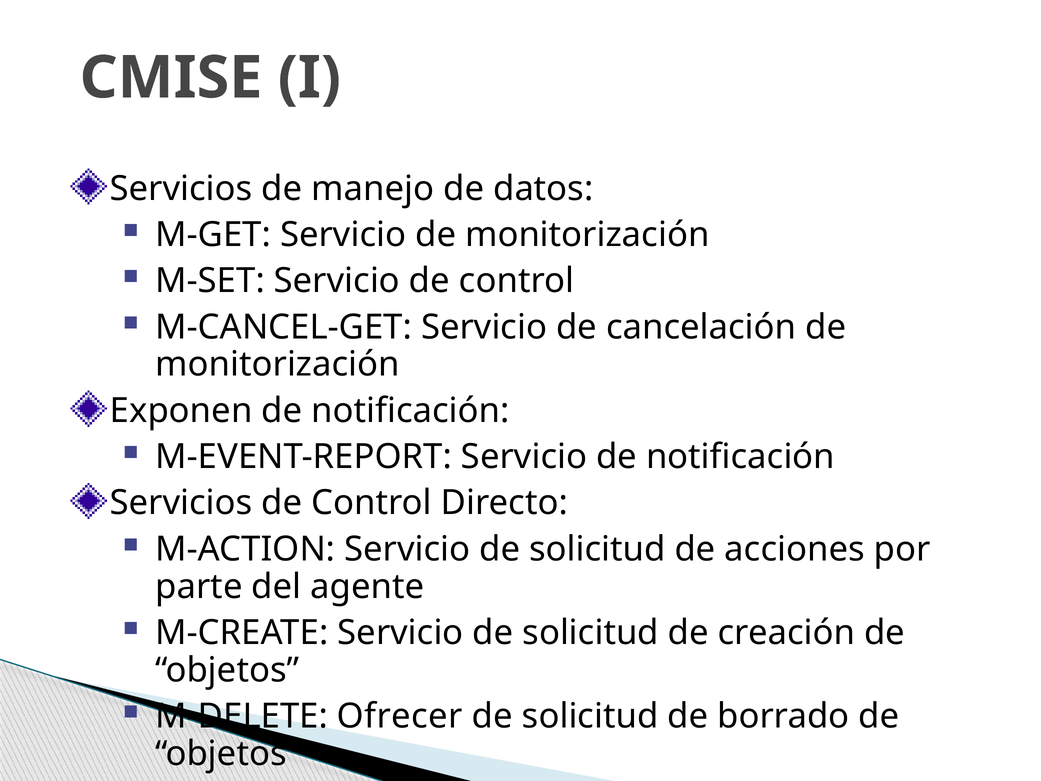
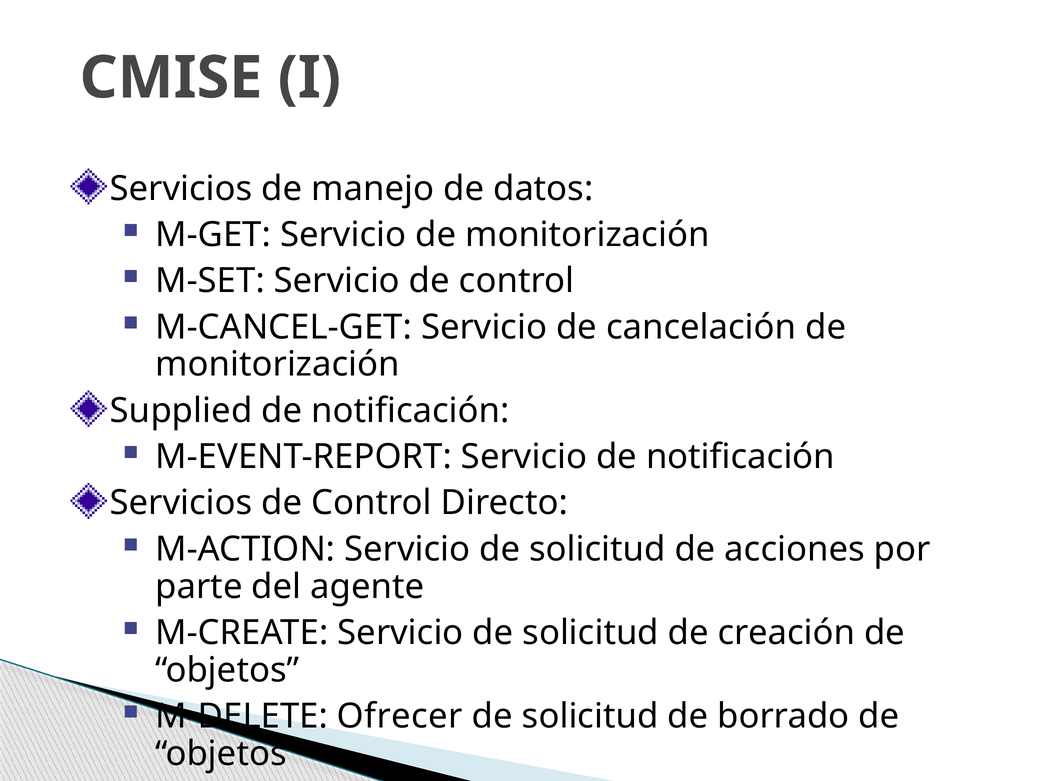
Exponen: Exponen -> Supplied (181, 411)
